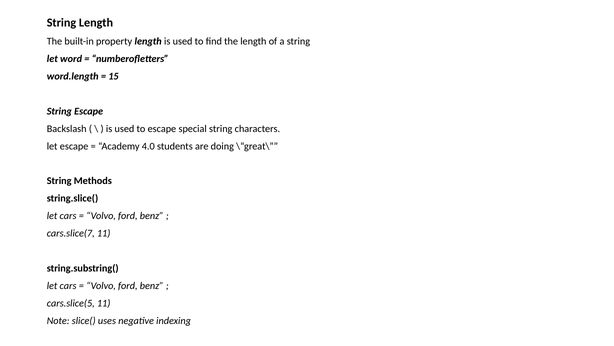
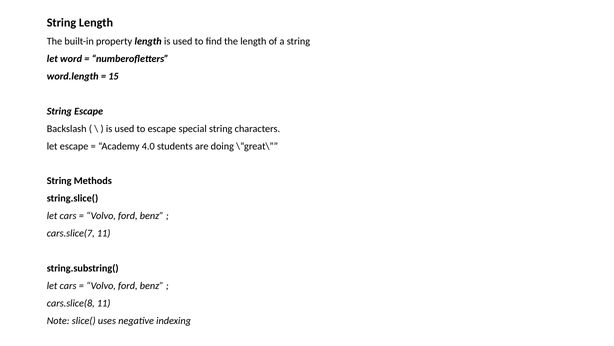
cars.slice(5: cars.slice(5 -> cars.slice(8 (71, 303)
